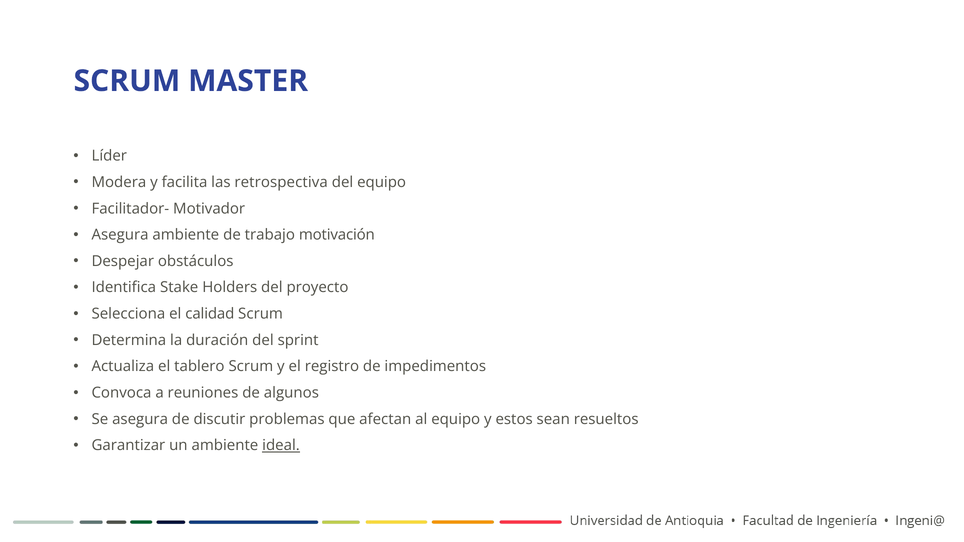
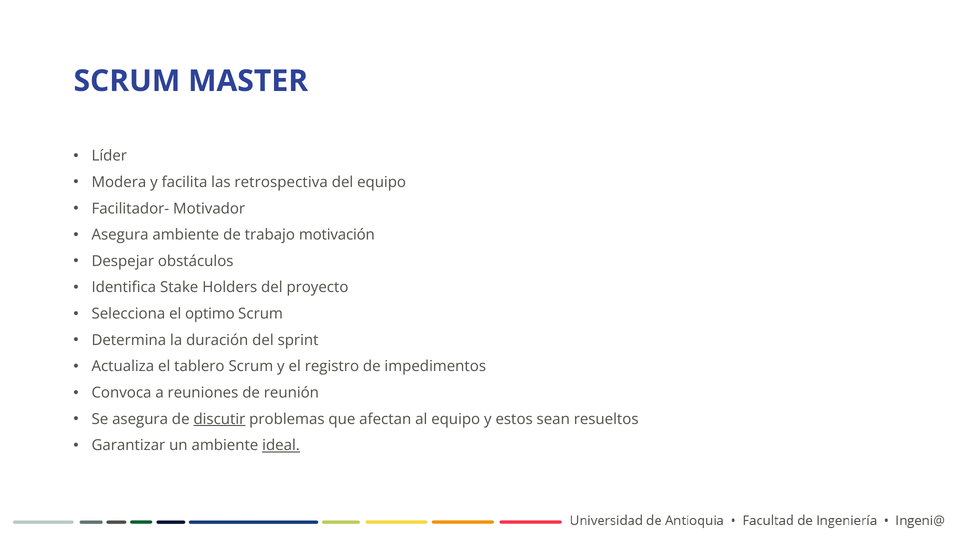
calidad: calidad -> optimo (210, 314)
algunos: algunos -> reunión (291, 393)
discutir underline: none -> present (219, 419)
